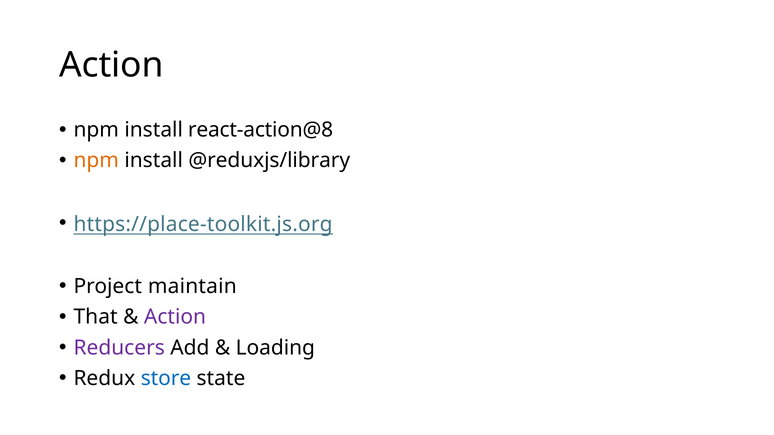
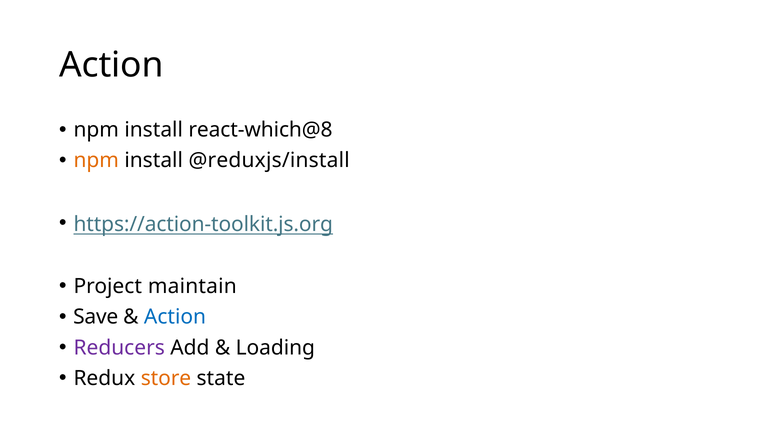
react-action@8: react-action@8 -> react-which@8 (260, 130)
@reduxjs/library: @reduxjs/library -> @reduxjs/install (269, 161)
https://place-toolkit.js.org: https://place-toolkit.js.org -> https://action-toolkit.js.org (203, 225)
That: That -> Save (96, 317)
Action colour: purple -> blue (175, 317)
store colour: blue -> orange (166, 379)
